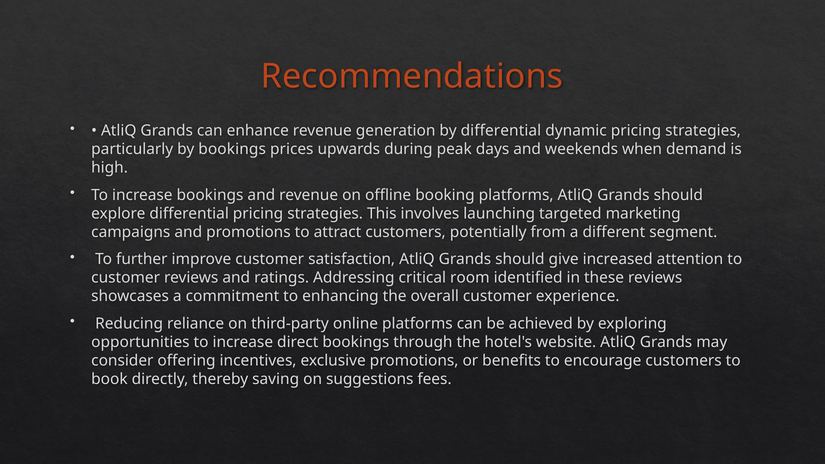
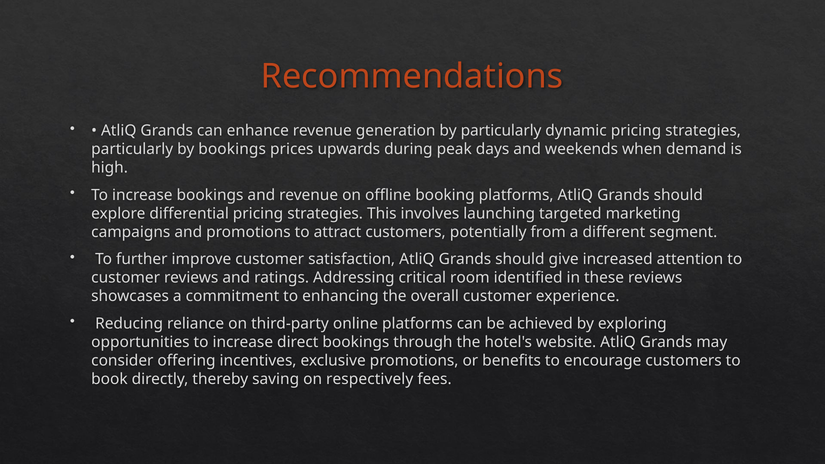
by differential: differential -> particularly (501, 131)
suggestions: suggestions -> respectively (370, 379)
